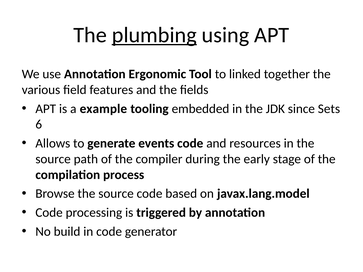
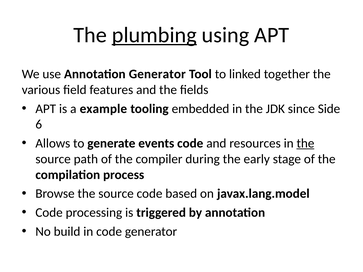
Annotation Ergonomic: Ergonomic -> Generator (157, 74)
Sets: Sets -> Side (329, 109)
the underline: none -> present (305, 143)
